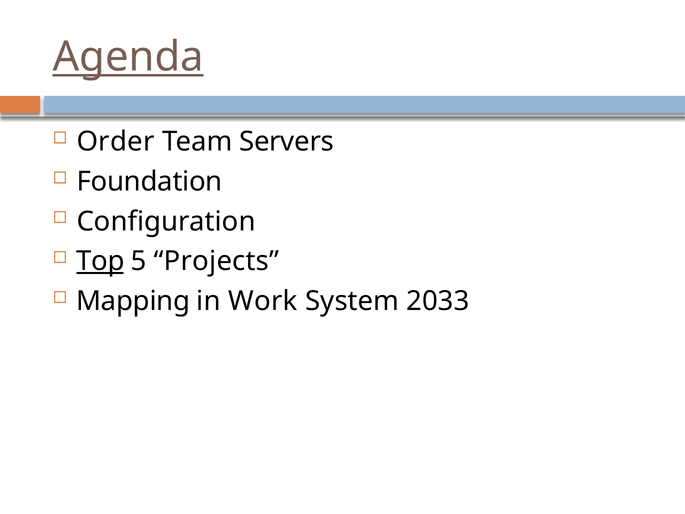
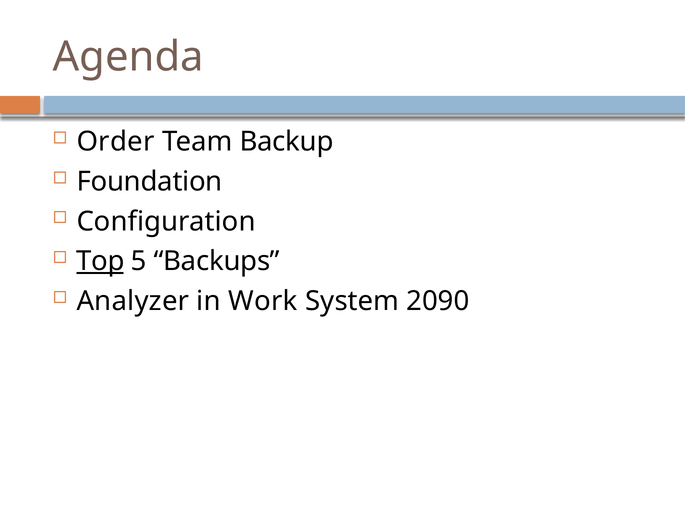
Agenda underline: present -> none (128, 57)
Servers: Servers -> Backup (287, 142)
Projects: Projects -> Backups (217, 261)
Mapping: Mapping -> Analyzer (133, 301)
2033: 2033 -> 2090 (438, 301)
